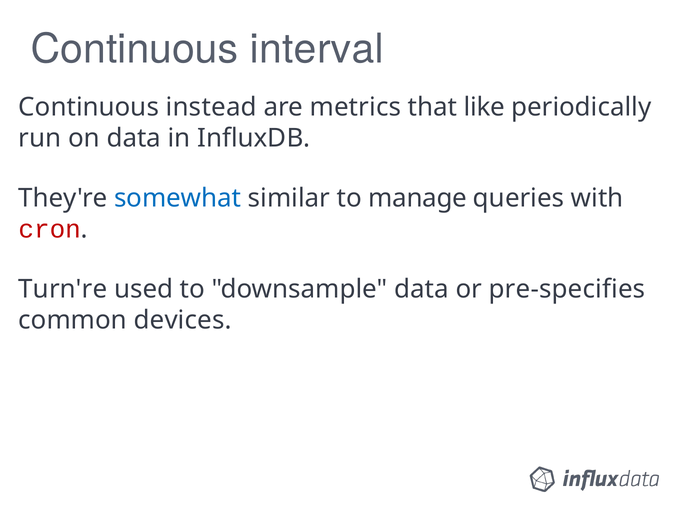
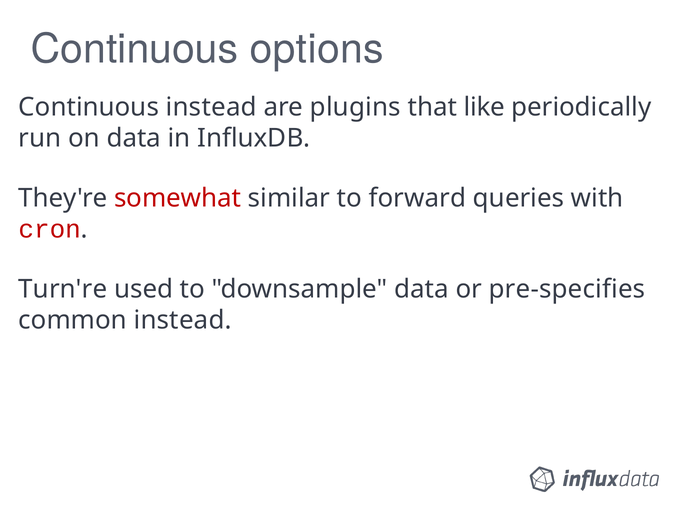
interval: interval -> options (317, 49)
metrics: metrics -> plugins (355, 107)
somewhat colour: blue -> red (178, 198)
manage: manage -> forward (417, 198)
common devices: devices -> instead (183, 320)
